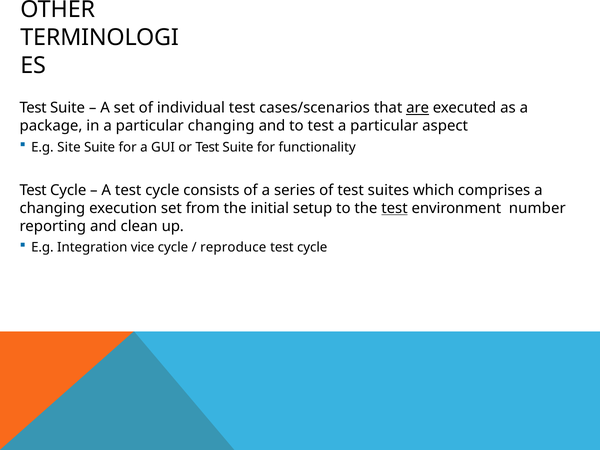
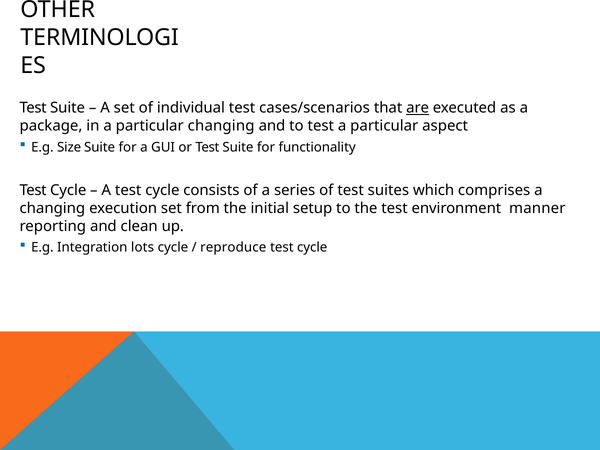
Site: Site -> Size (69, 147)
test underline: present -> none (394, 208)
number: number -> manner (537, 208)
vice: vice -> lots (142, 247)
